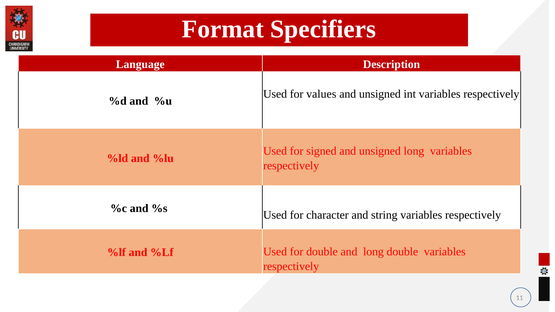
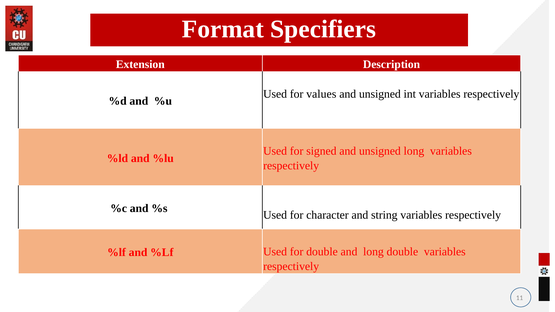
Language: Language -> Extension (140, 64)
